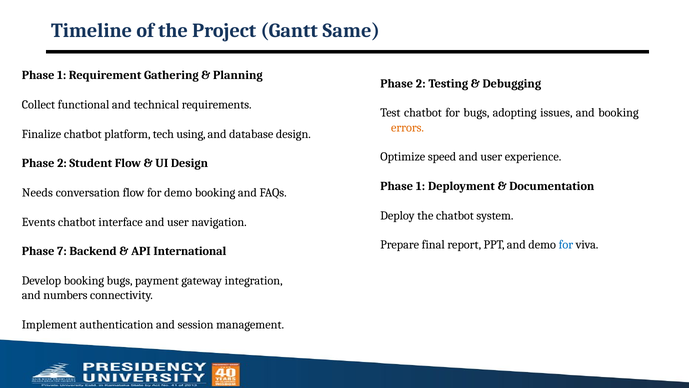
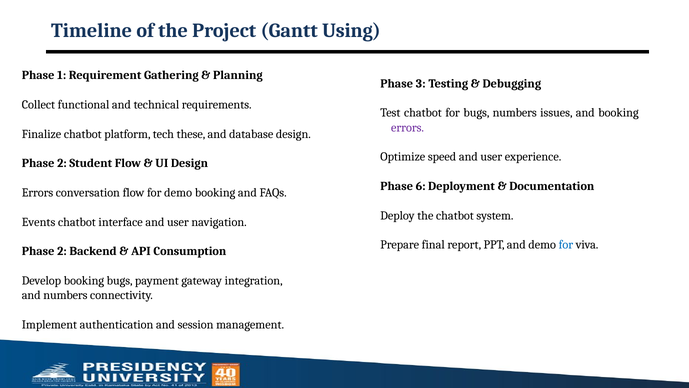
Same: Same -> Using (351, 31)
2: 2 -> 3 (421, 84)
bugs adopting: adopting -> numbers (515, 113)
errors colour: orange -> purple (408, 127)
using: using -> these (191, 134)
1: 1 -> 6 (421, 186)
Needs: Needs -> Errors (37, 193)
7: 7 -> 2 (62, 251)
International: International -> Consumption (190, 251)
